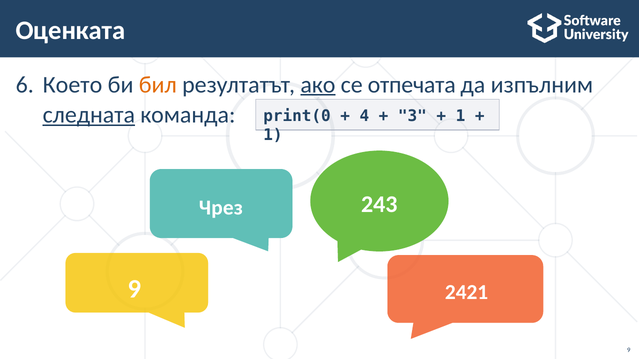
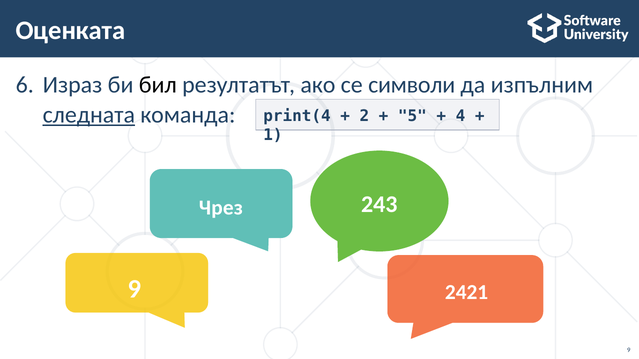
Което: Което -> Израз (73, 85)
бил colour: orange -> black (158, 85)
ако underline: present -> none (318, 85)
отпечата: отпечата -> символи (412, 85)
print(0: print(0 -> print(4 (297, 116)
4: 4 -> 2 (364, 116)
3: 3 -> 5 (412, 116)
1: 1 -> 4 (460, 116)
